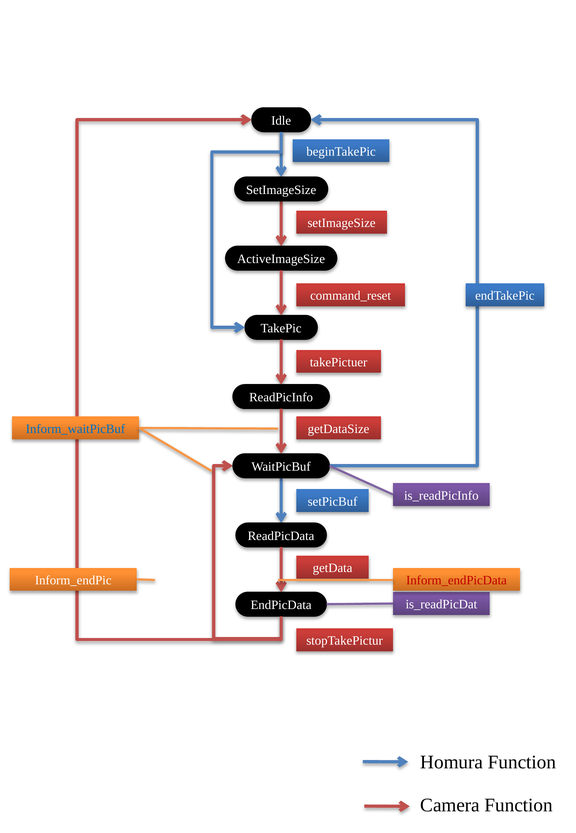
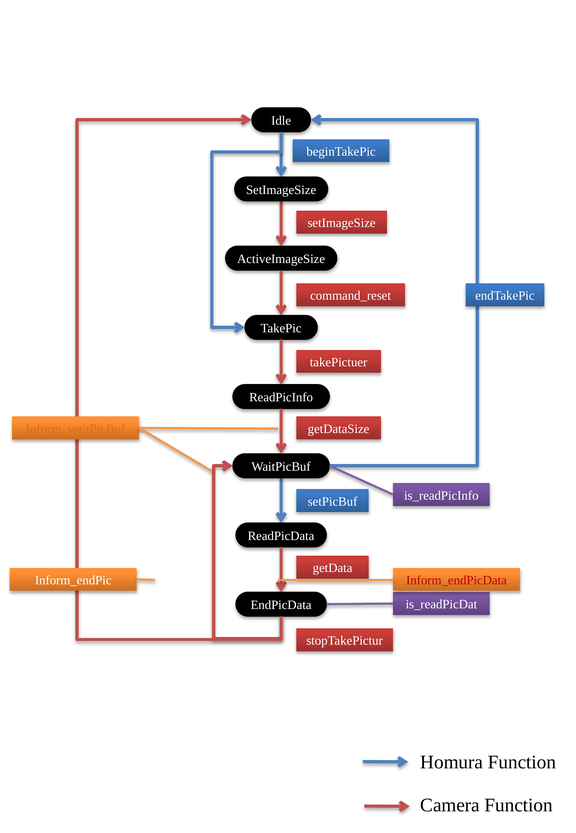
Inform_waitPicBuf colour: blue -> orange (75, 428)
